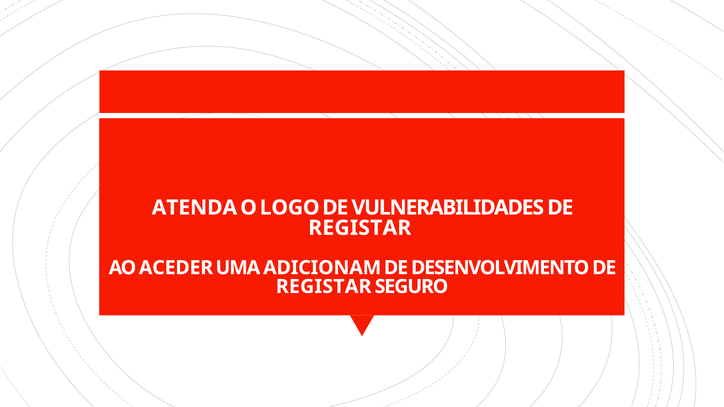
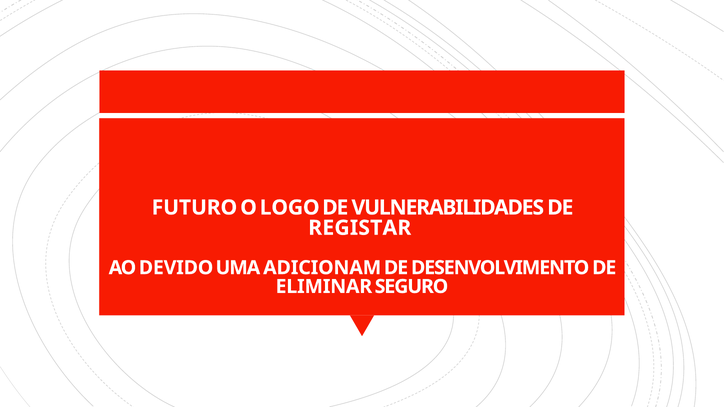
ATENDA: ATENDA -> FUTURO (194, 208)
ACEDER: ACEDER -> DEVIDO (176, 268)
REGISTAR: REGISTAR -> ELIMINAR (324, 287)
